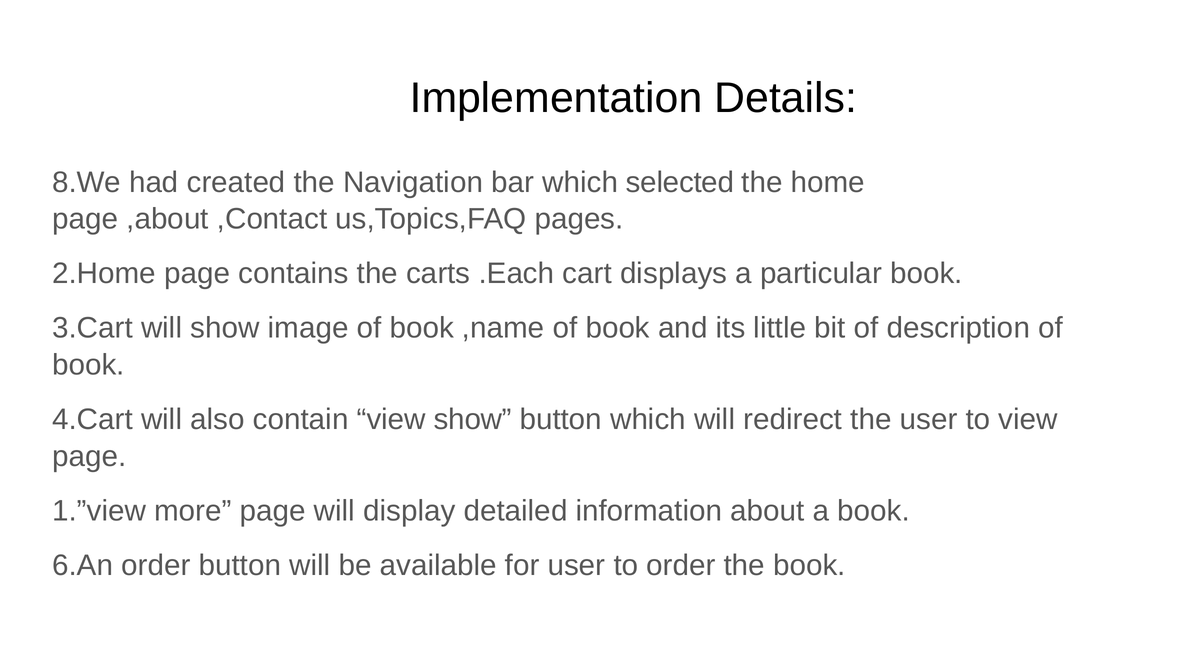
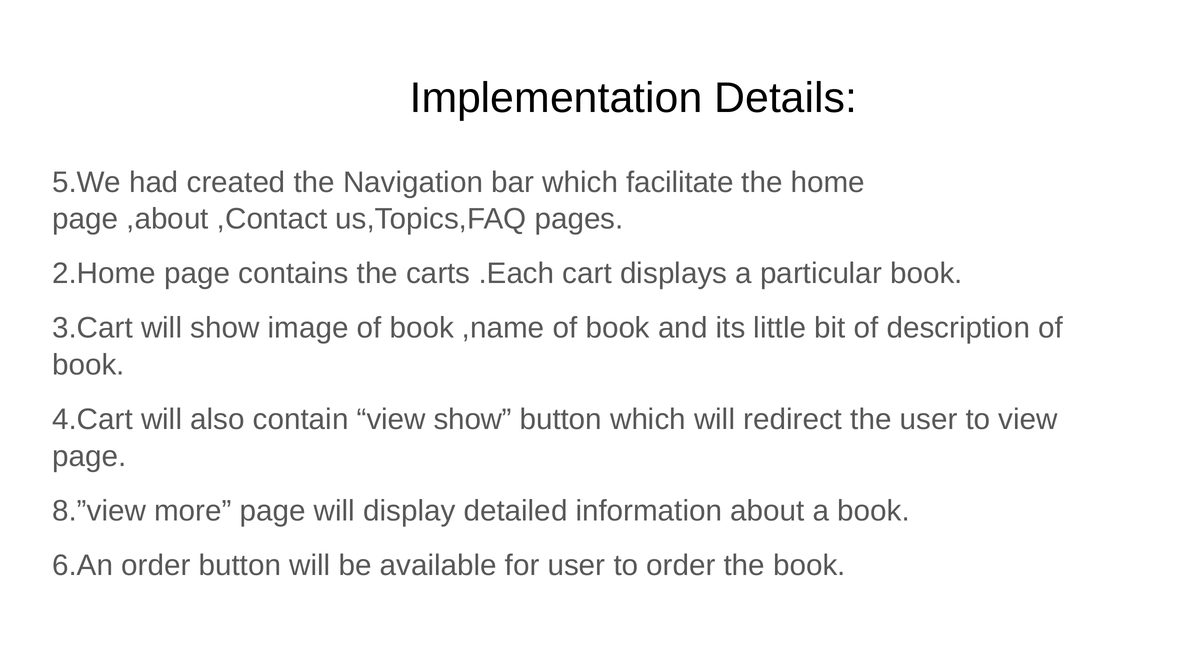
8.We: 8.We -> 5.We (87, 182)
selected: selected -> facilitate (680, 182)
1.”view: 1.”view -> 8.”view (99, 511)
